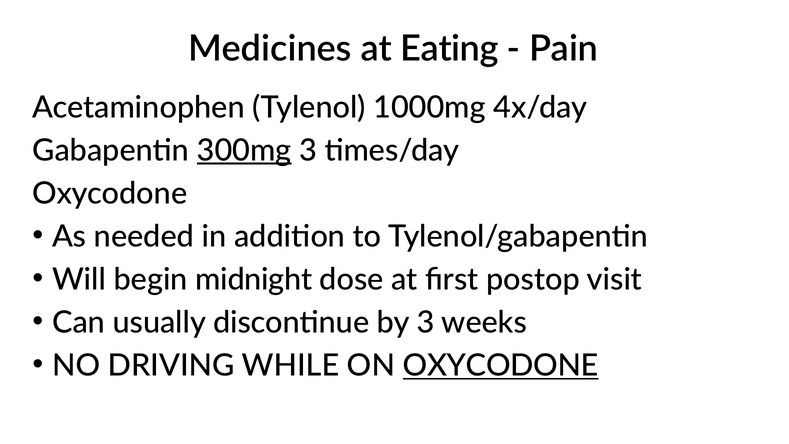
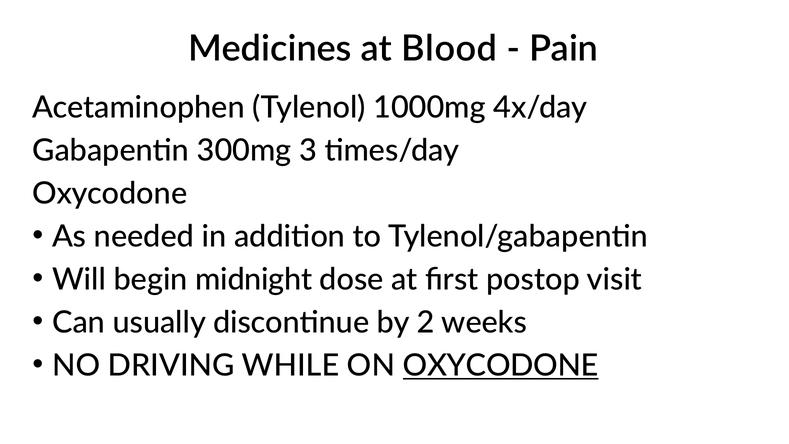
Eating: Eating -> Blood (449, 49)
300mg underline: present -> none (244, 150)
by 3: 3 -> 2 (425, 322)
